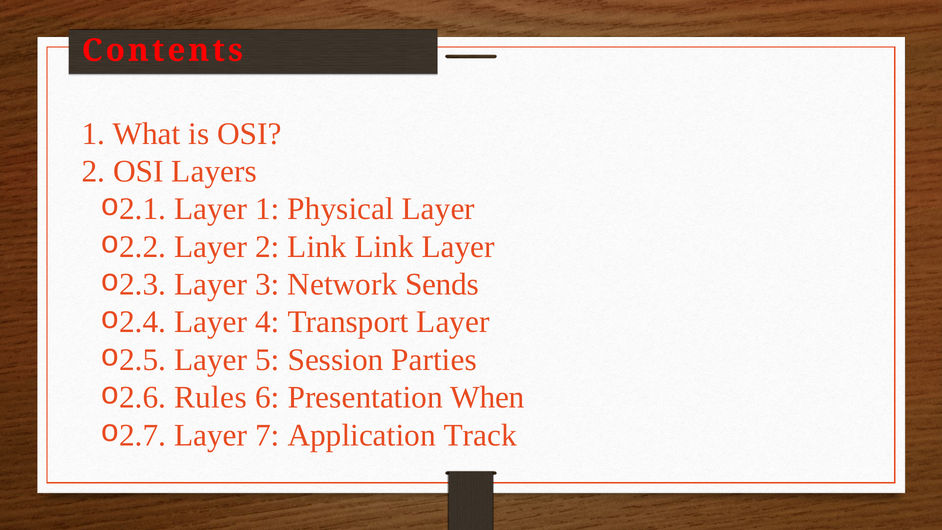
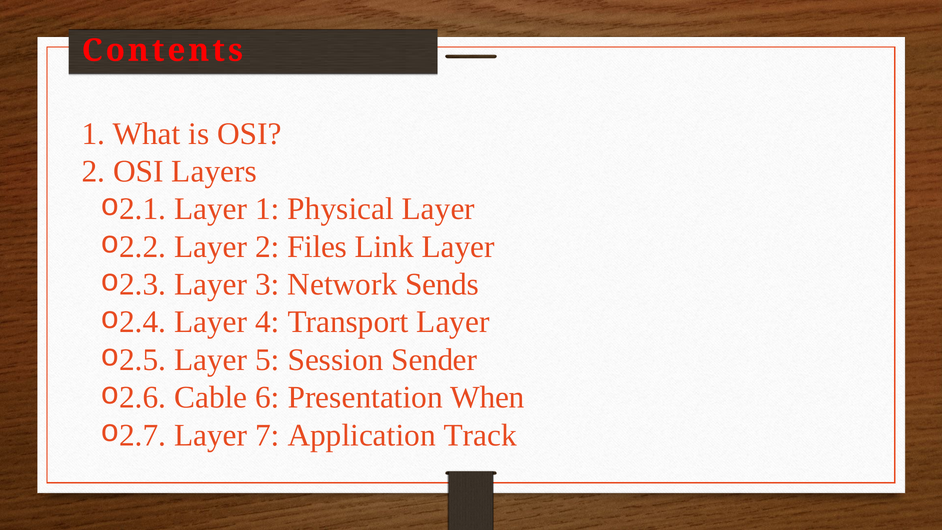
2 Link: Link -> Files (317, 247)
Parties: Parties -> Sender (434, 360)
Rules: Rules -> Cable (211, 397)
